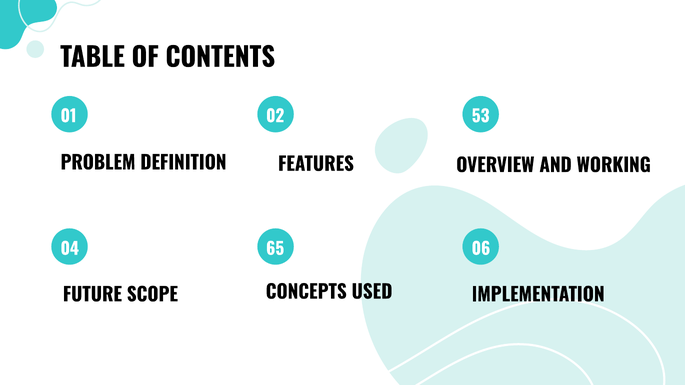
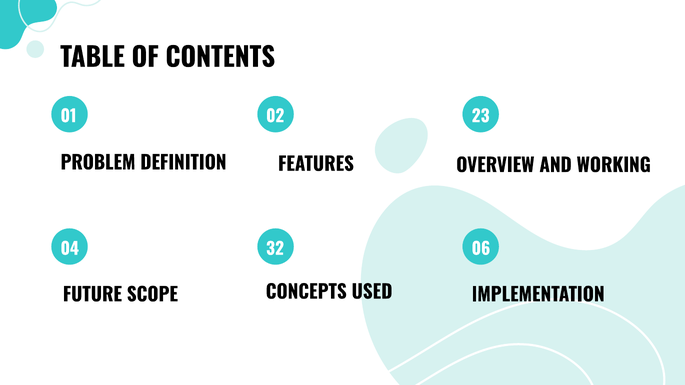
53: 53 -> 23 (481, 117)
65: 65 -> 32 (275, 249)
